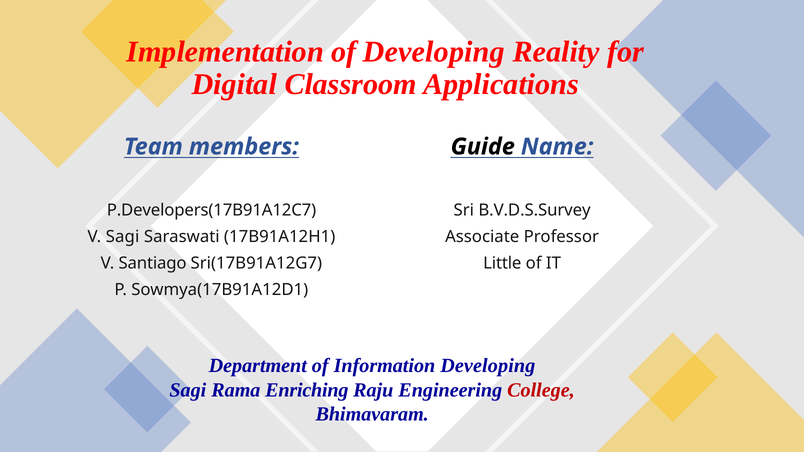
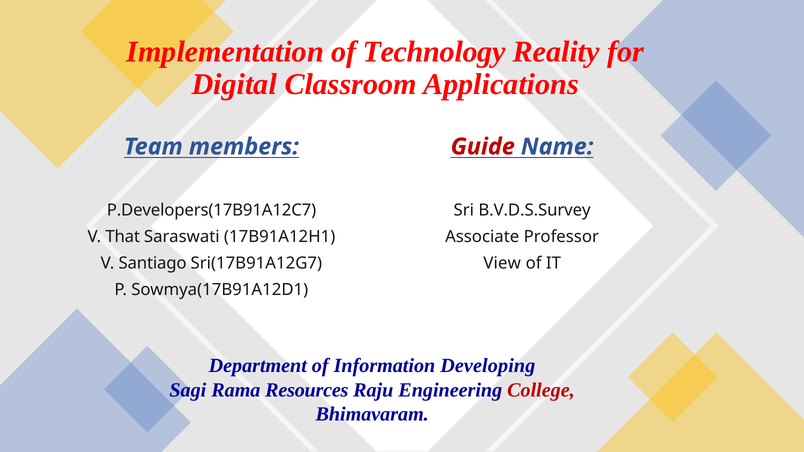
of Developing: Developing -> Technology (434, 52)
Guide colour: black -> red (483, 147)
V Sagi: Sagi -> That (123, 237)
Little: Little -> View (502, 264)
Enriching: Enriching -> Resources (307, 390)
